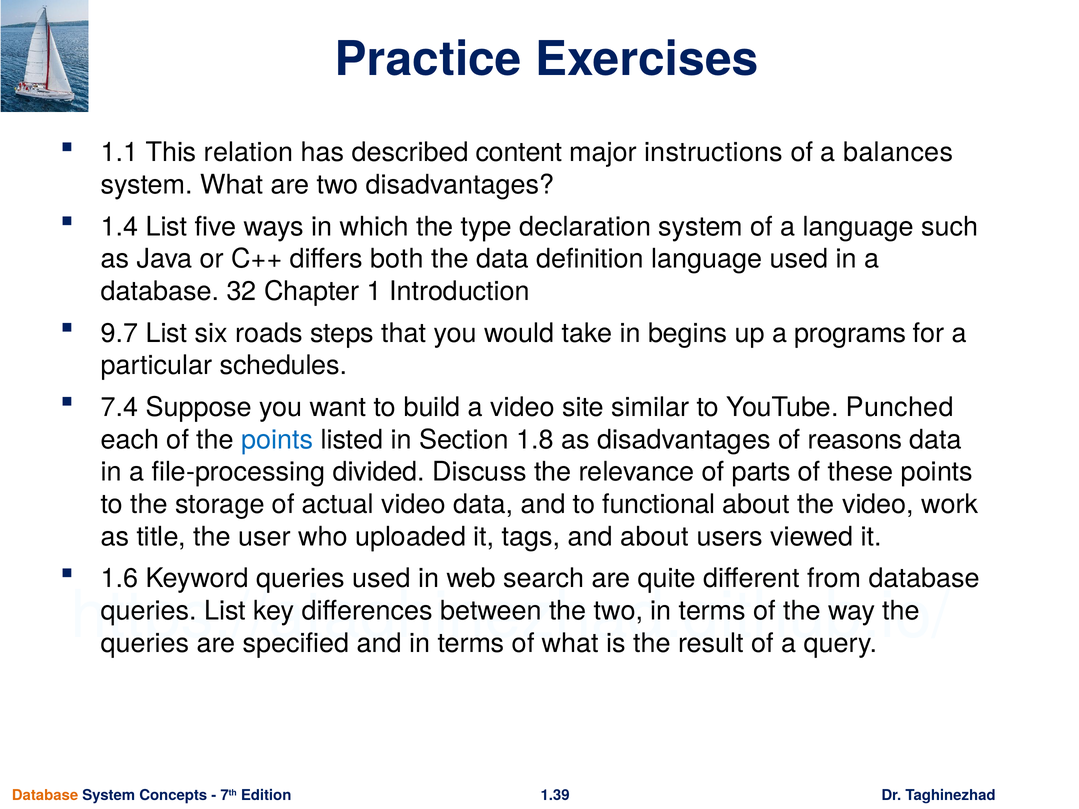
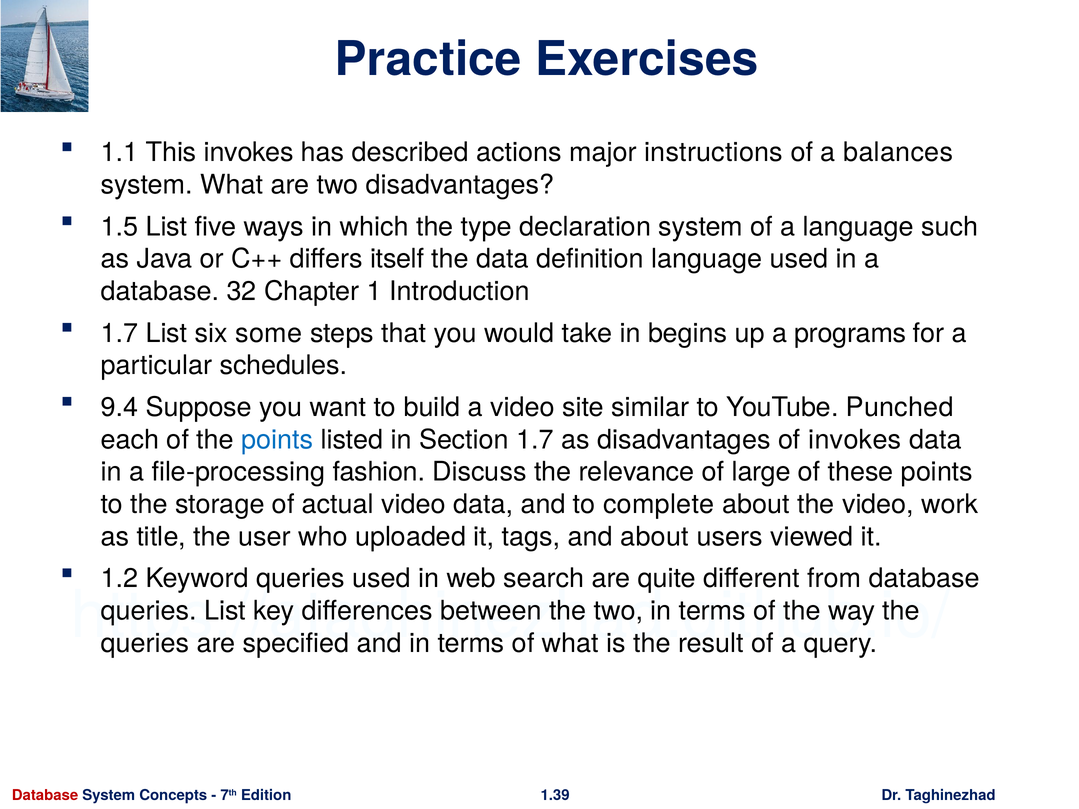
This relation: relation -> invokes (249, 153)
content: content -> actions (519, 153)
1.4: 1.4 -> 1.5 (119, 227)
both: both -> itself (397, 259)
9.7: 9.7 -> 1.7 (119, 333)
roads: roads -> some (269, 333)
7.4: 7.4 -> 9.4 (119, 407)
Section 1.8: 1.8 -> 1.7 (535, 440)
of reasons: reasons -> invokes (855, 440)
divided: divided -> fashion (379, 472)
parts: parts -> large (761, 472)
functional: functional -> complete (659, 505)
1.6: 1.6 -> 1.2 (119, 579)
Database colour: orange -> red (45, 796)
